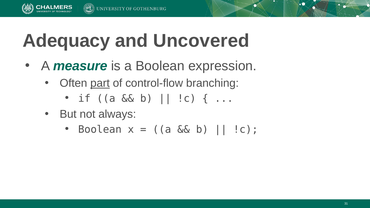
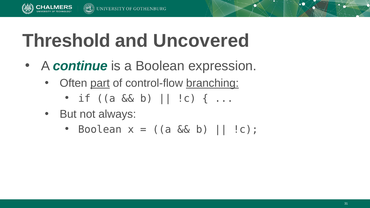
Adequacy: Adequacy -> Threshold (66, 41)
measure: measure -> continue (80, 66)
branching underline: none -> present (212, 83)
